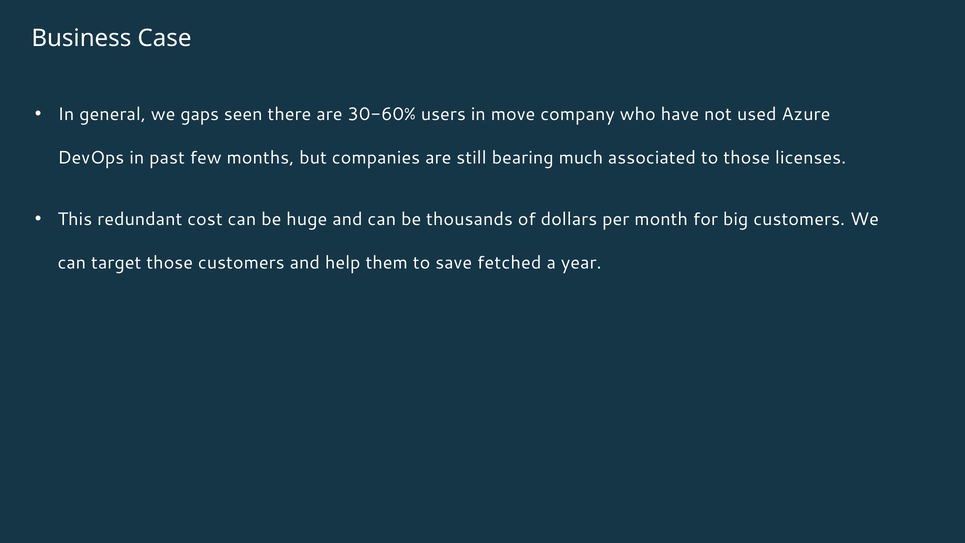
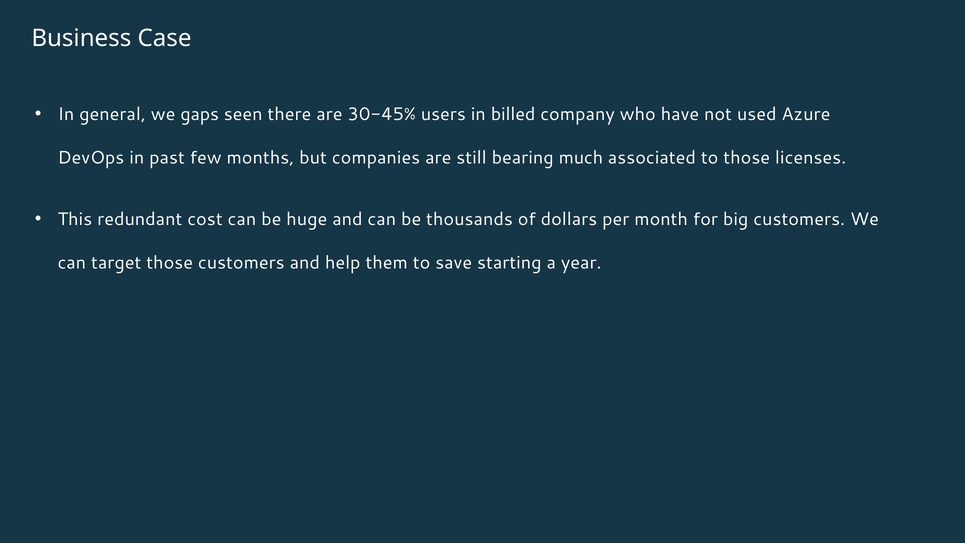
30-60%: 30-60% -> 30-45% (382, 114)
move: move -> billed (513, 114)
fetched: fetched -> starting (509, 263)
